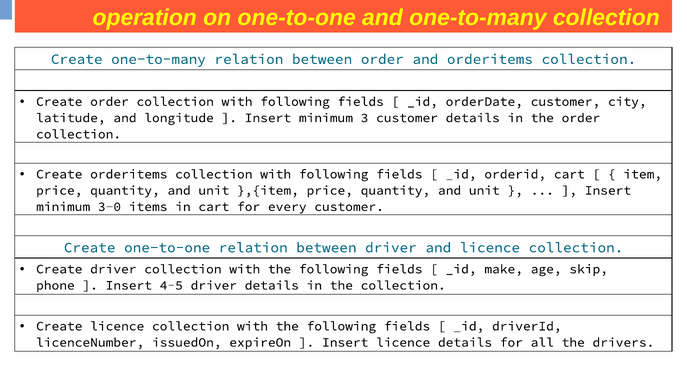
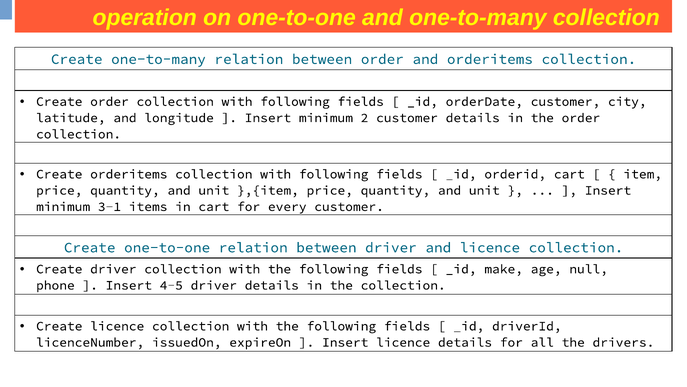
3: 3 -> 2 (365, 118)
3-0: 3-0 -> 3-1 (109, 206)
skip: skip -> null (589, 269)
